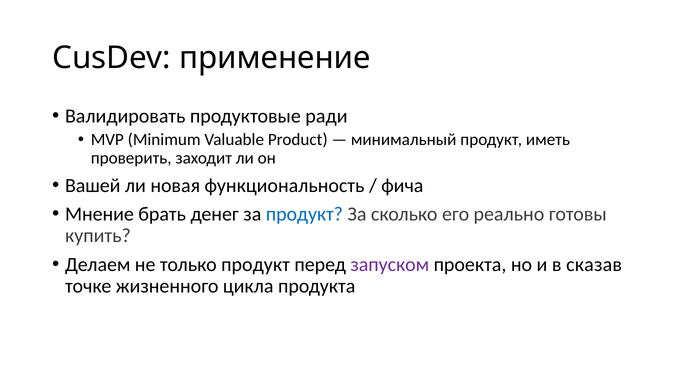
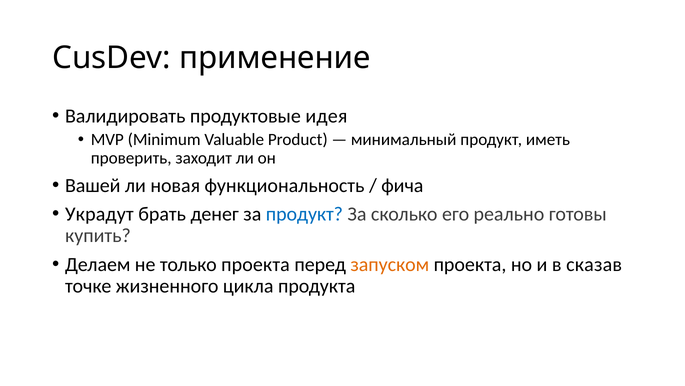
ради: ради -> идея (326, 116)
Мнение: Мнение -> Украдут (99, 214)
только продукт: продукт -> проекта (255, 264)
запуском colour: purple -> orange (390, 264)
